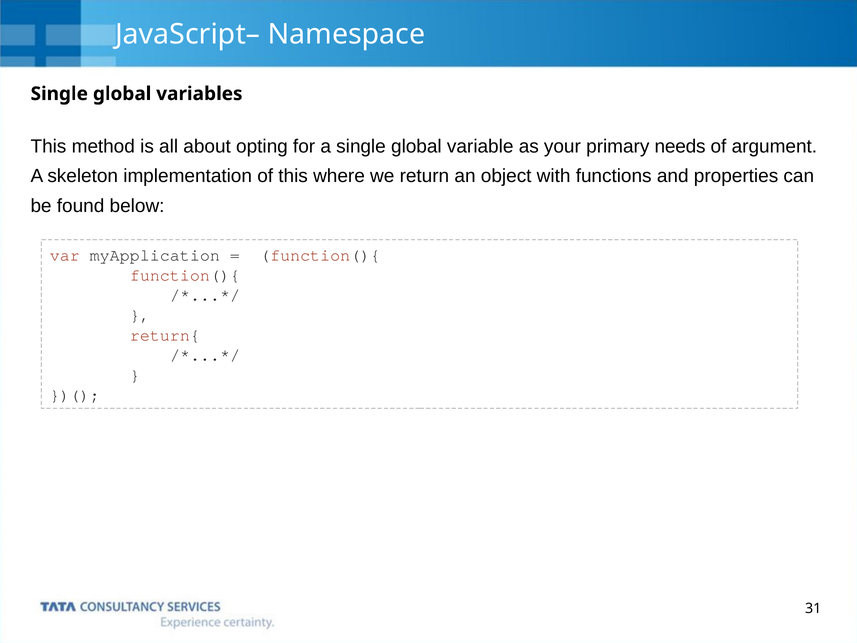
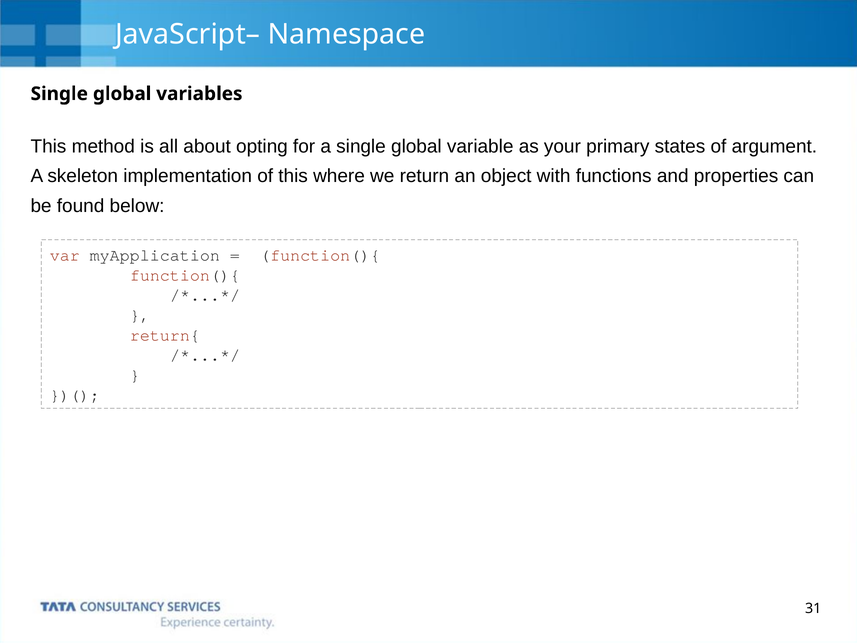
needs: needs -> states (680, 146)
